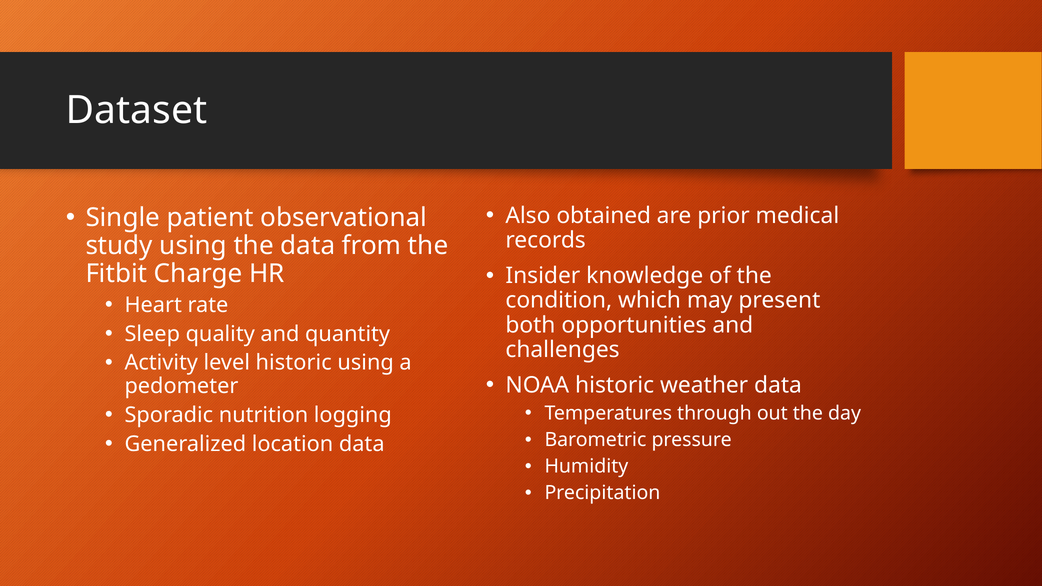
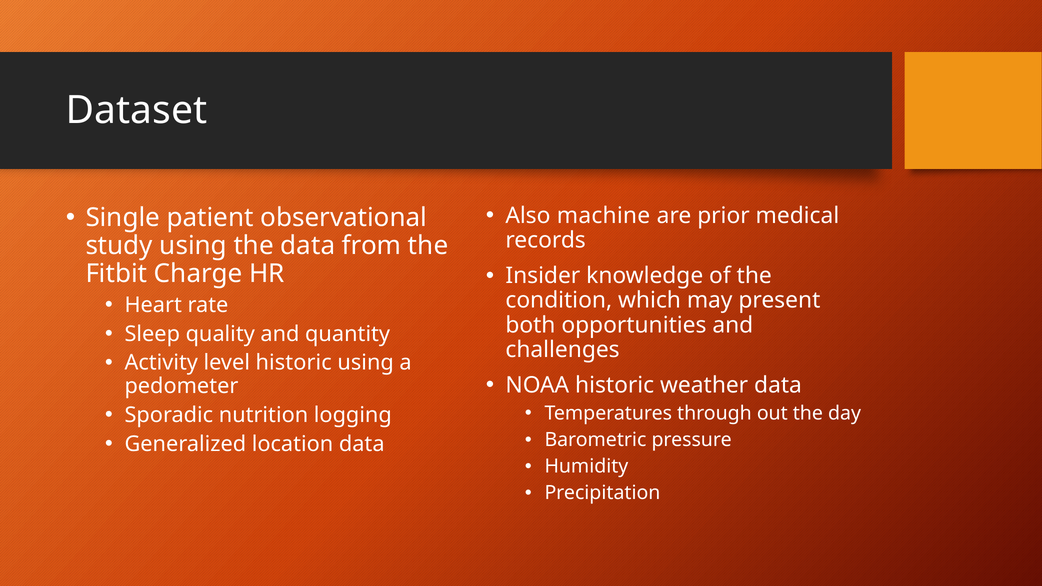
obtained: obtained -> machine (604, 216)
